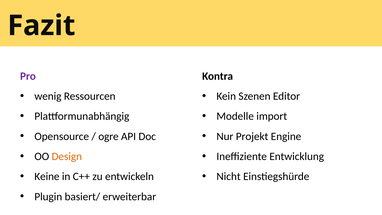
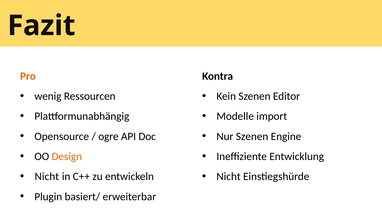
Pro colour: purple -> orange (28, 76)
Nur Projekt: Projekt -> Szenen (252, 136)
Keine: Keine -> Nicht (47, 176)
